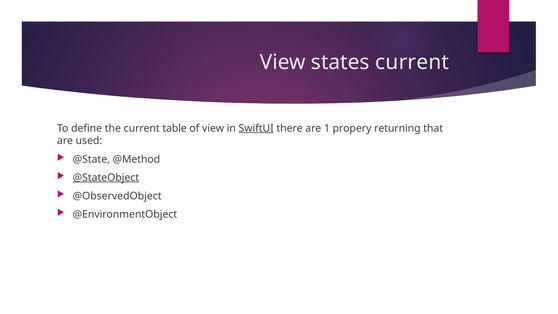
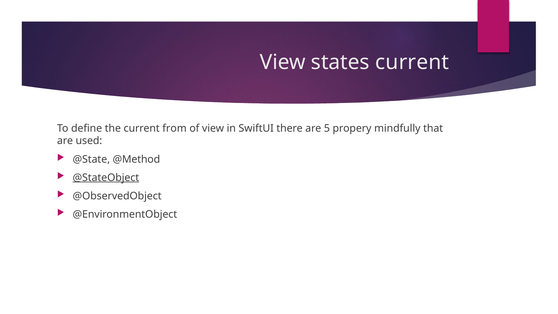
table: table -> from (175, 128)
SwiftUI underline: present -> none (256, 128)
1: 1 -> 5 (327, 128)
returning: returning -> mindfully (397, 128)
